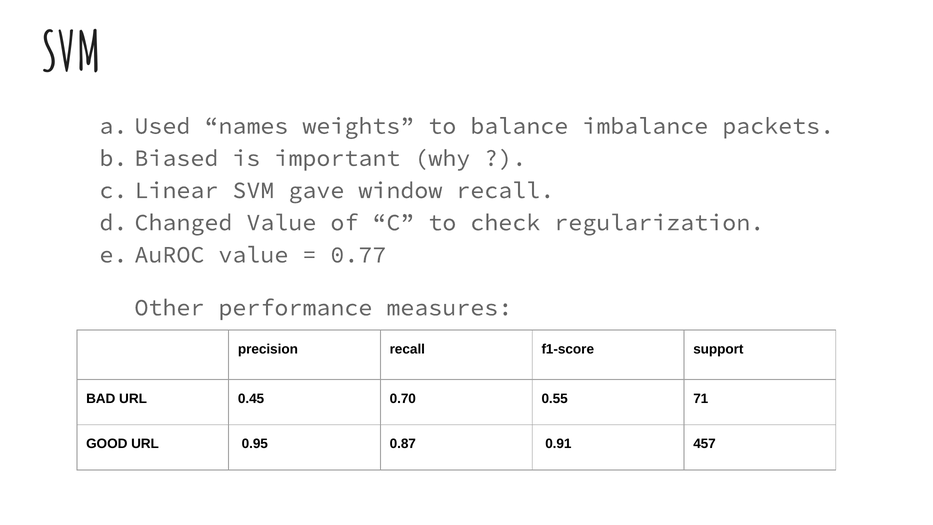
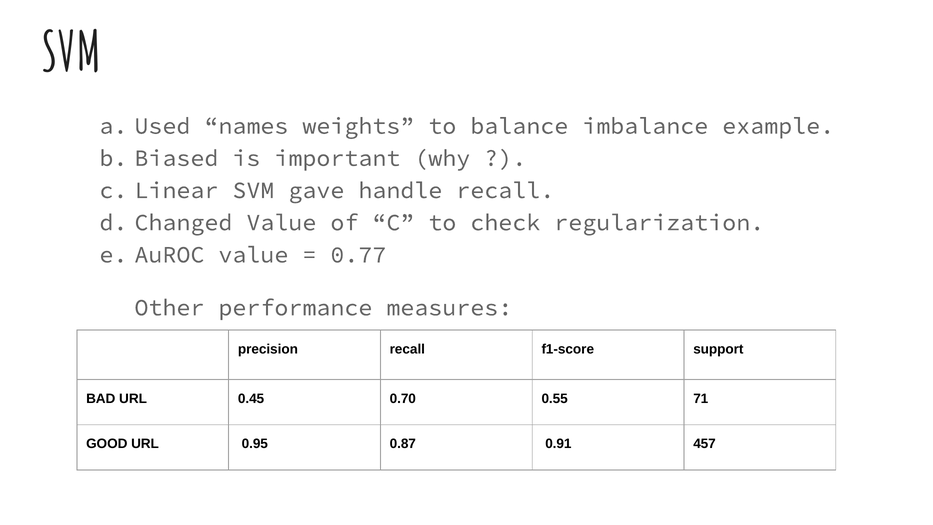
packets: packets -> example (778, 126)
window: window -> handle (400, 190)
